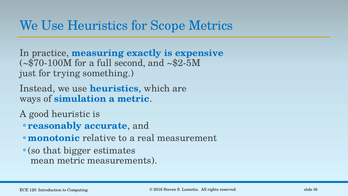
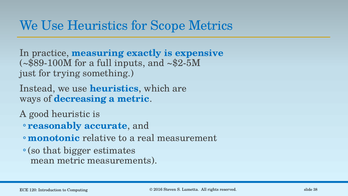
~$70-100M: ~$70-100M -> ~$89-100M (46, 63)
second: second -> inputs (130, 63)
simulation: simulation -> decreasing (80, 99)
